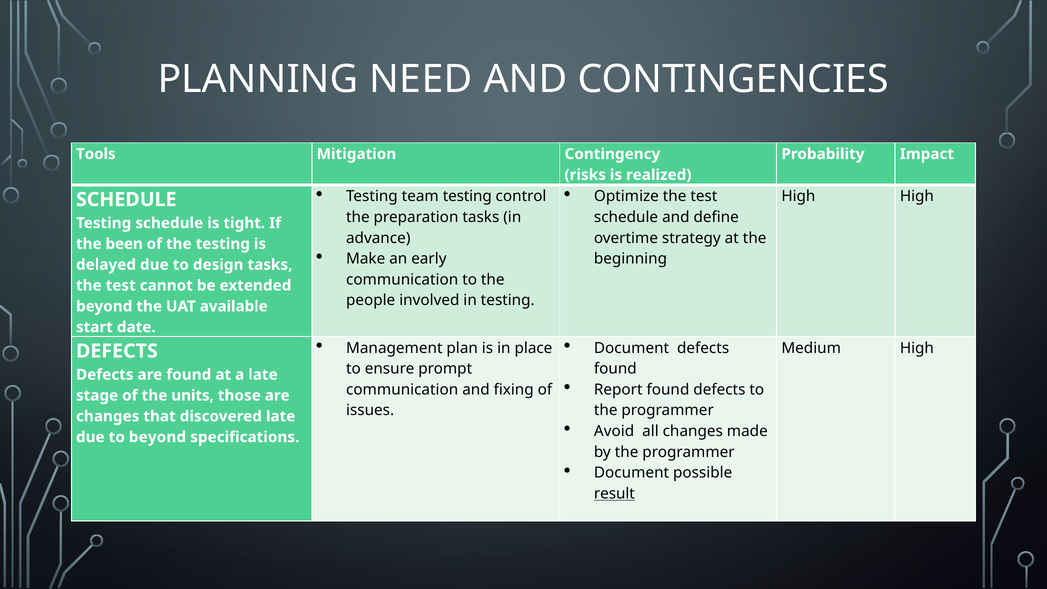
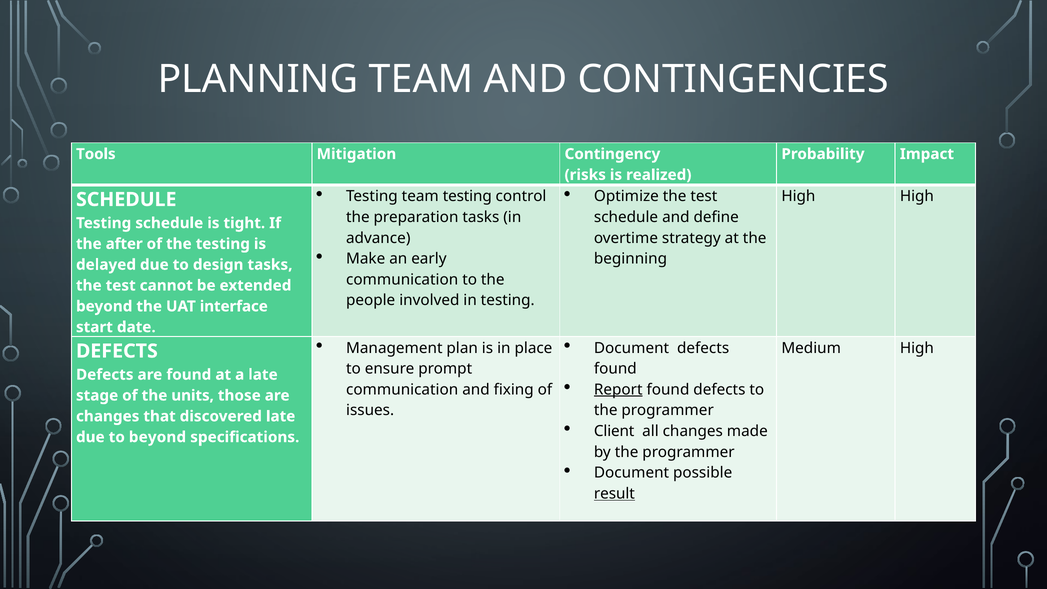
PLANNING NEED: NEED -> TEAM (421, 79)
been: been -> after (124, 244)
available: available -> interface (234, 306)
Report underline: none -> present (618, 390)
Avoid: Avoid -> Client (614, 431)
